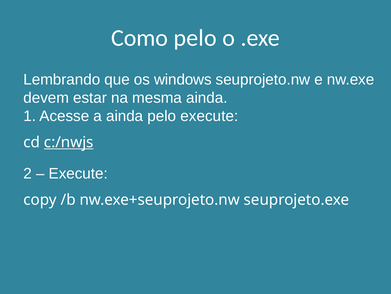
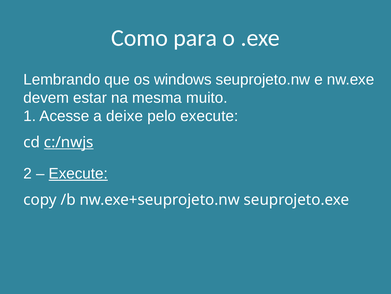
Como pelo: pelo -> para (195, 38)
mesma ainda: ainda -> muito (207, 98)
a ainda: ainda -> deixe (125, 116)
Execute underline: none -> present (78, 173)
